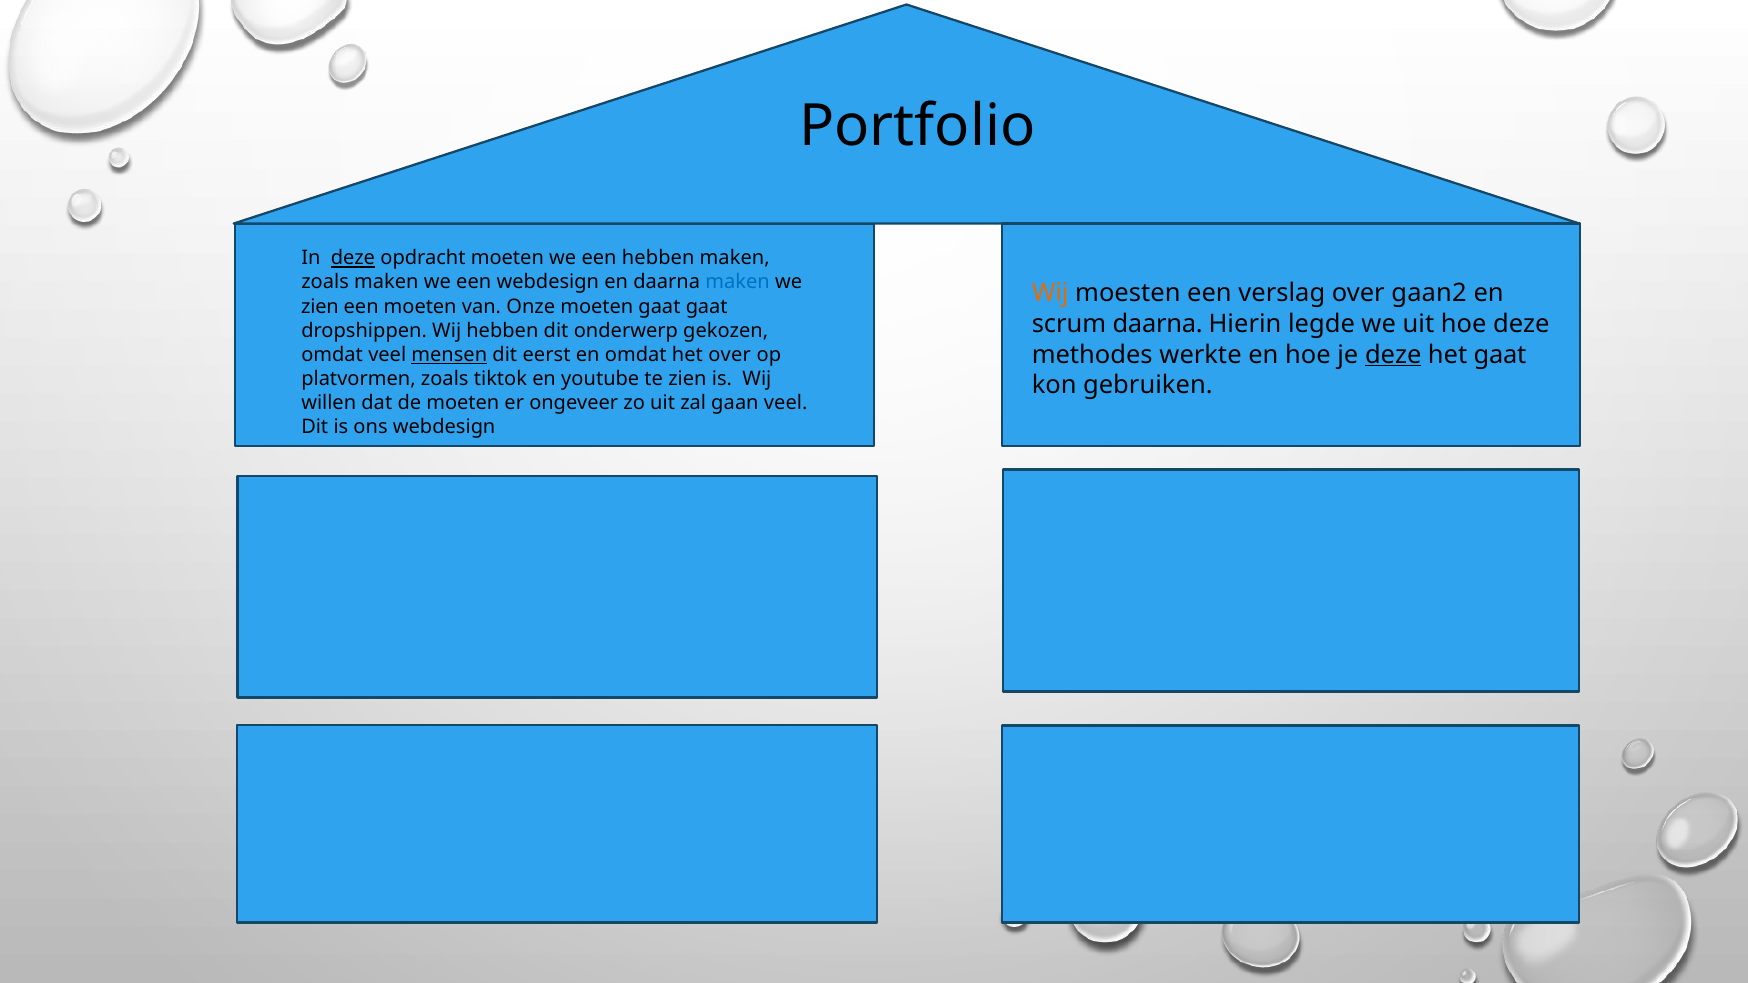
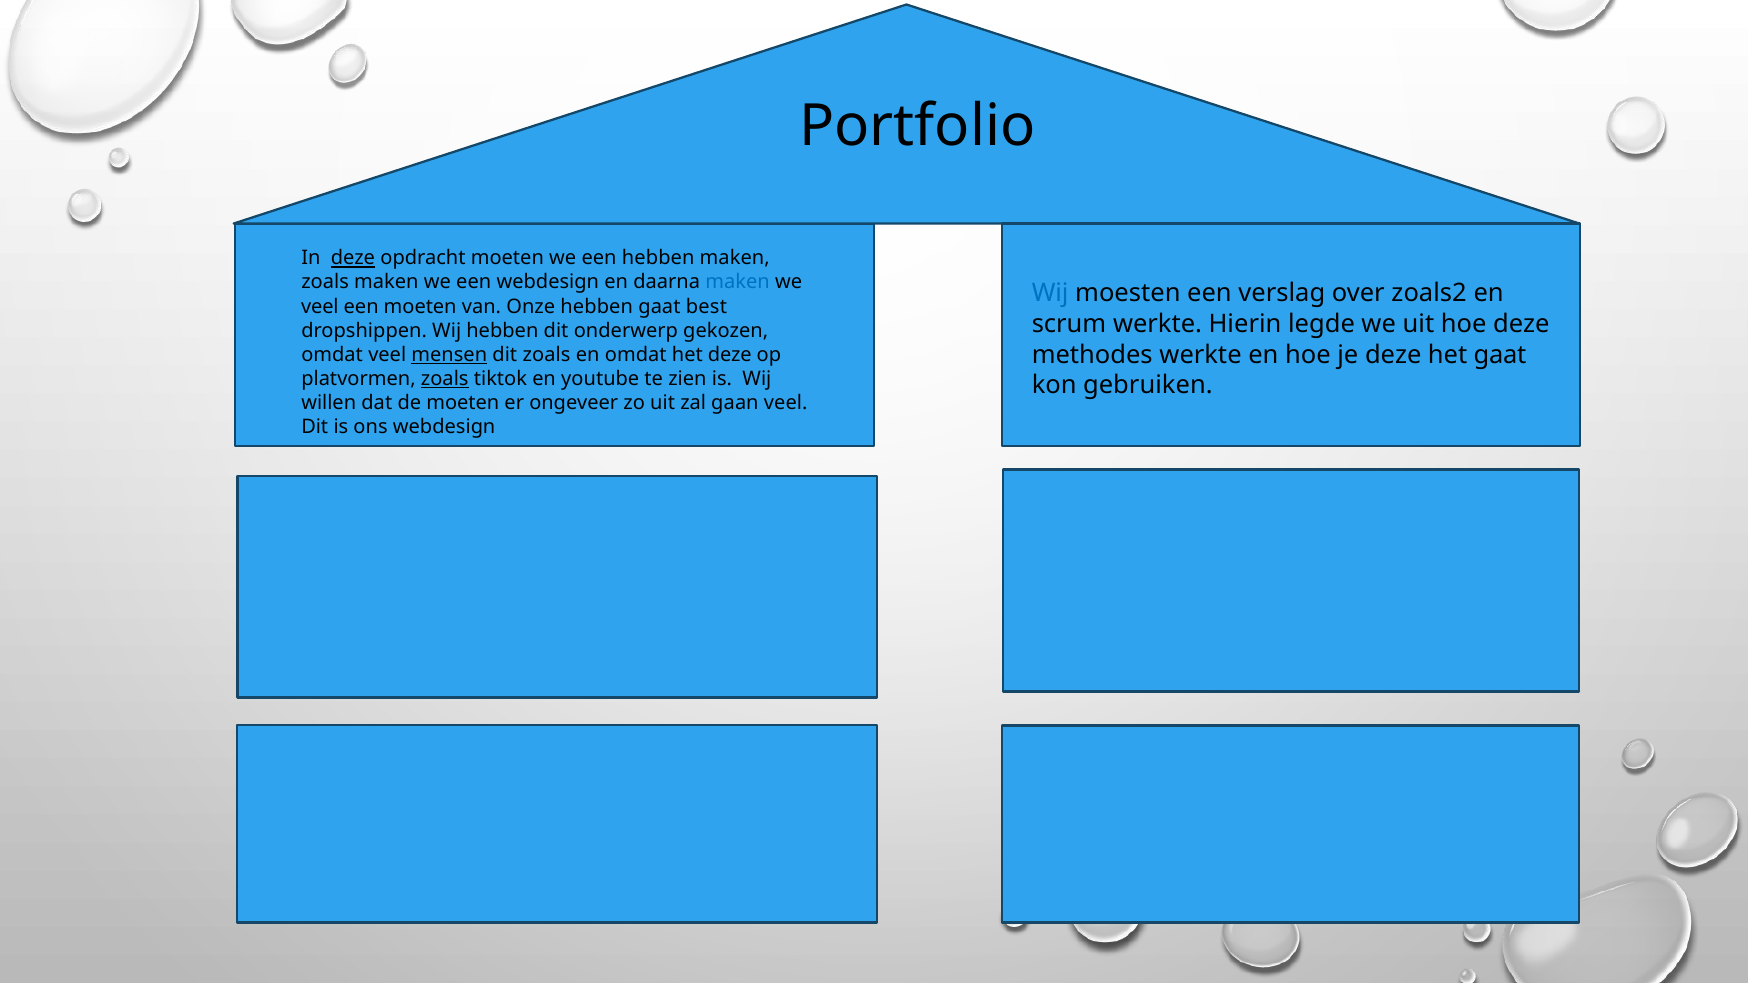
Wij colour: orange -> blue (1050, 294)
gaan2: gaan2 -> zoals2 (1429, 294)
zien: zien -> veel (320, 306)
Onze moeten: moeten -> hebben (597, 306)
gaat gaat: gaat -> best (706, 306)
scrum daarna: daarna -> werkte (1158, 324)
deze underline: present -> none (1393, 355)
dit eerst: eerst -> zoals (547, 355)
het over: over -> deze (730, 355)
zoals underline: none -> present (445, 379)
